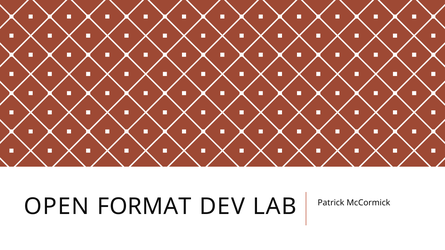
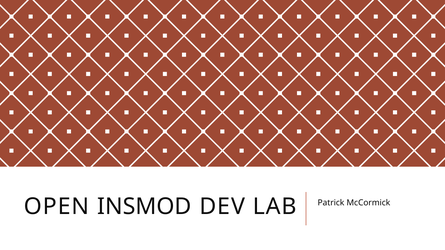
FORMAT: FORMAT -> INSMOD (144, 207)
